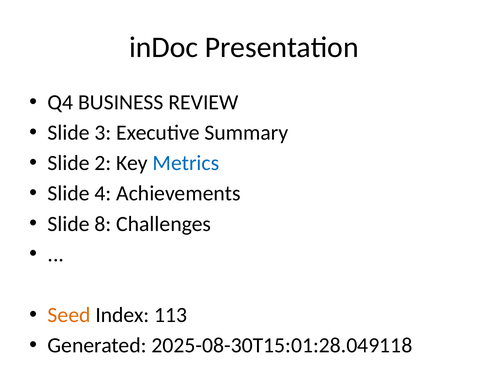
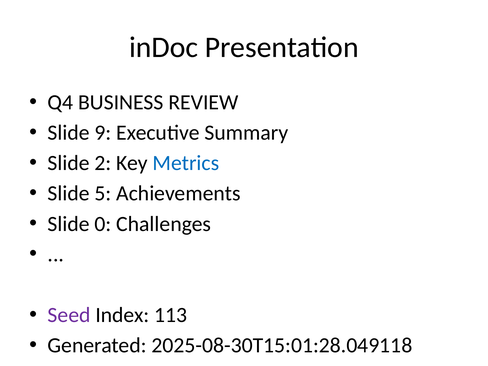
3: 3 -> 9 (103, 133)
4: 4 -> 5 (103, 193)
8: 8 -> 0 (103, 224)
Seed colour: orange -> purple (69, 315)
